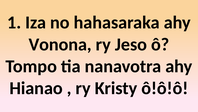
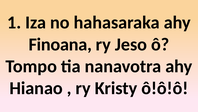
Vonona: Vonona -> Finoana (60, 44)
